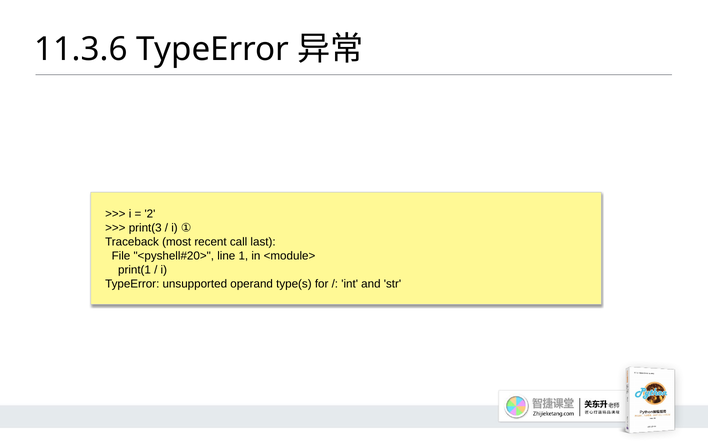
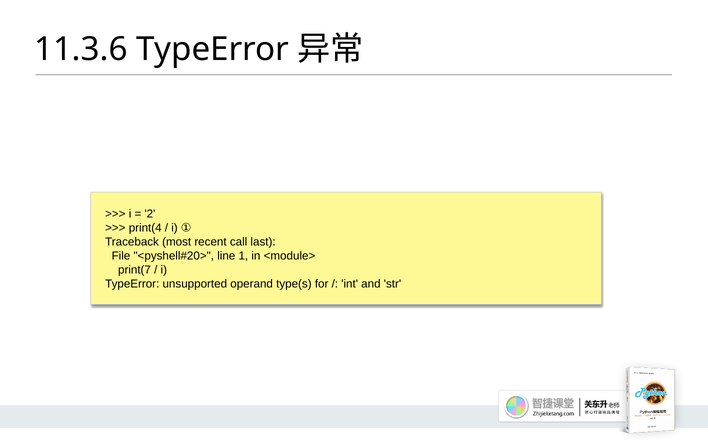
print(3: print(3 -> print(4 (145, 228)
print(1: print(1 -> print(7 (135, 270)
